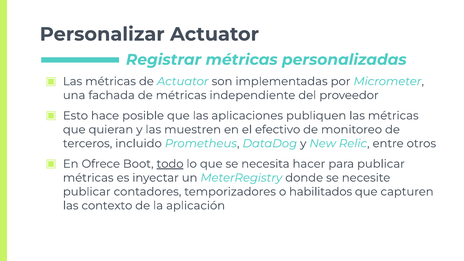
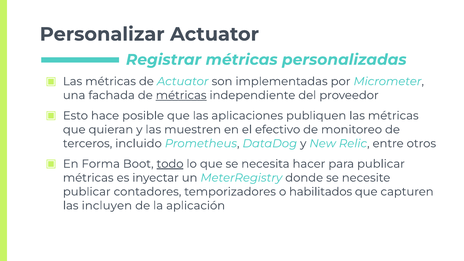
métricas underline: none -> present (181, 95)
Ofrece: Ofrece -> Forma (101, 164)
contexto: contexto -> incluyen (107, 206)
